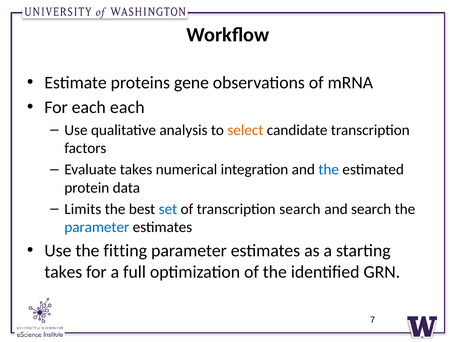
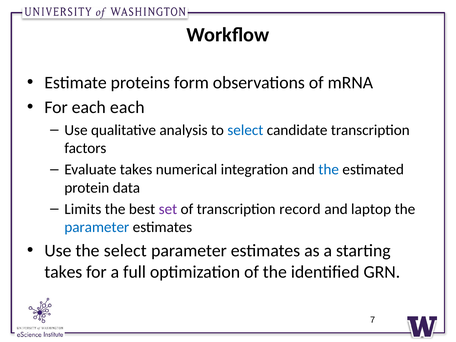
gene: gene -> form (191, 83)
select colour: orange -> blue (245, 130)
set colour: blue -> purple (168, 209)
transcription search: search -> record (300, 209)
and search: search -> laptop (371, 209)
the fitting: fitting -> select (125, 251)
